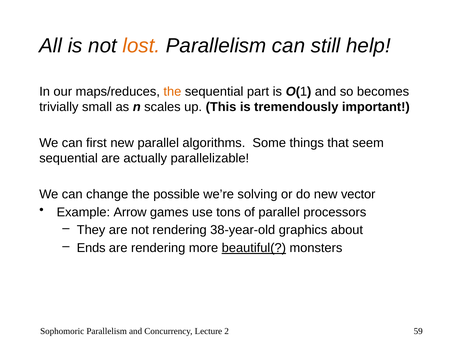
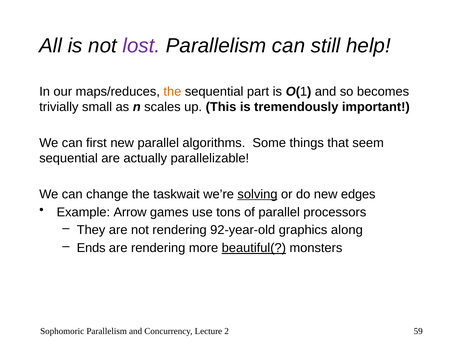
lost colour: orange -> purple (141, 46)
possible: possible -> taskwait (176, 194)
solving underline: none -> present (257, 194)
vector: vector -> edges (358, 194)
38-year-old: 38-year-old -> 92-year-old (243, 230)
about: about -> along (347, 230)
